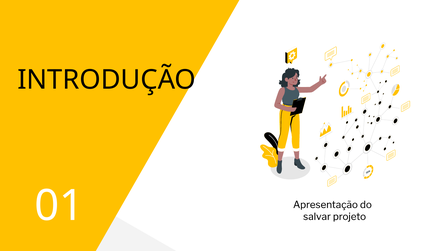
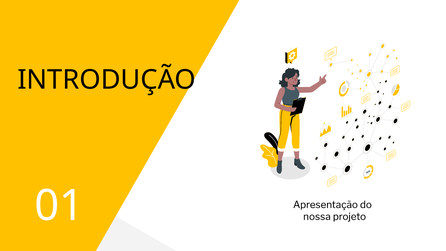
salvar: salvar -> nossa (317, 217)
